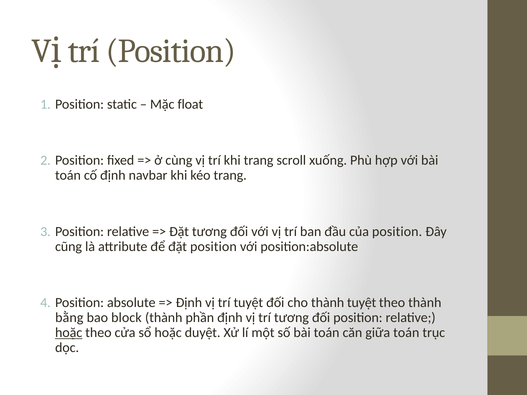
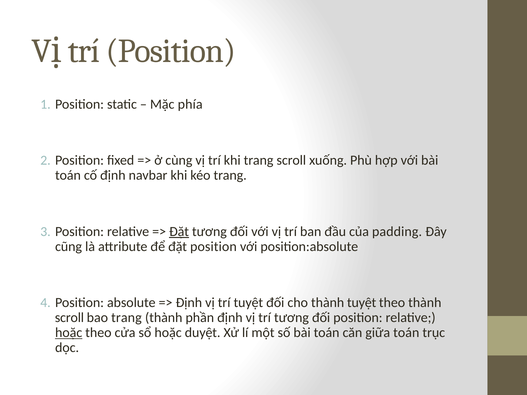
float: float -> phía (190, 104)
Đặt underline: none -> present (179, 232)
của position: position -> padding (397, 232)
bằng: bằng -> scroll (69, 318)
bao block: block -> trang (126, 318)
